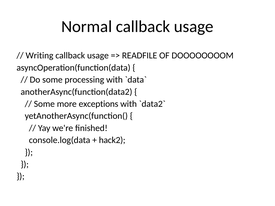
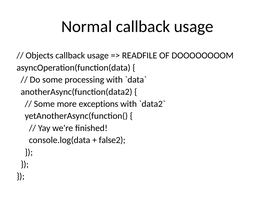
Writing: Writing -> Objects (40, 56)
hack2: hack2 -> false2 (112, 140)
